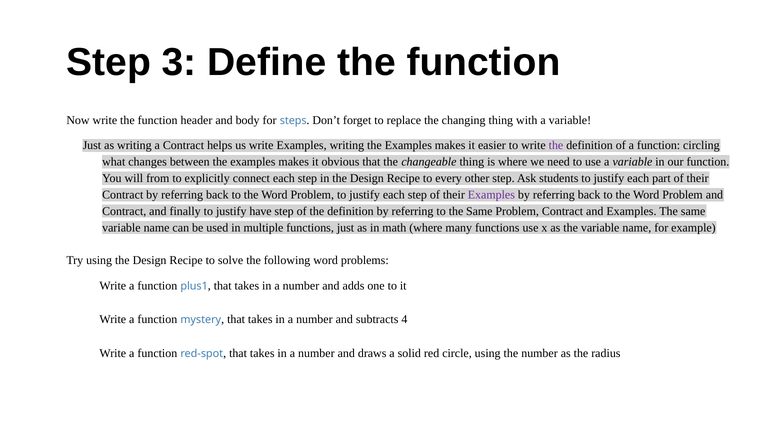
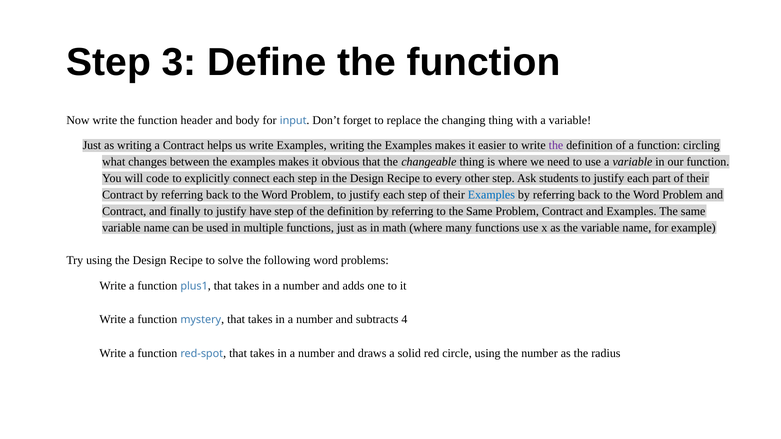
steps: steps -> input (293, 121)
from: from -> code (158, 178)
Examples colour: purple -> blue (491, 195)
